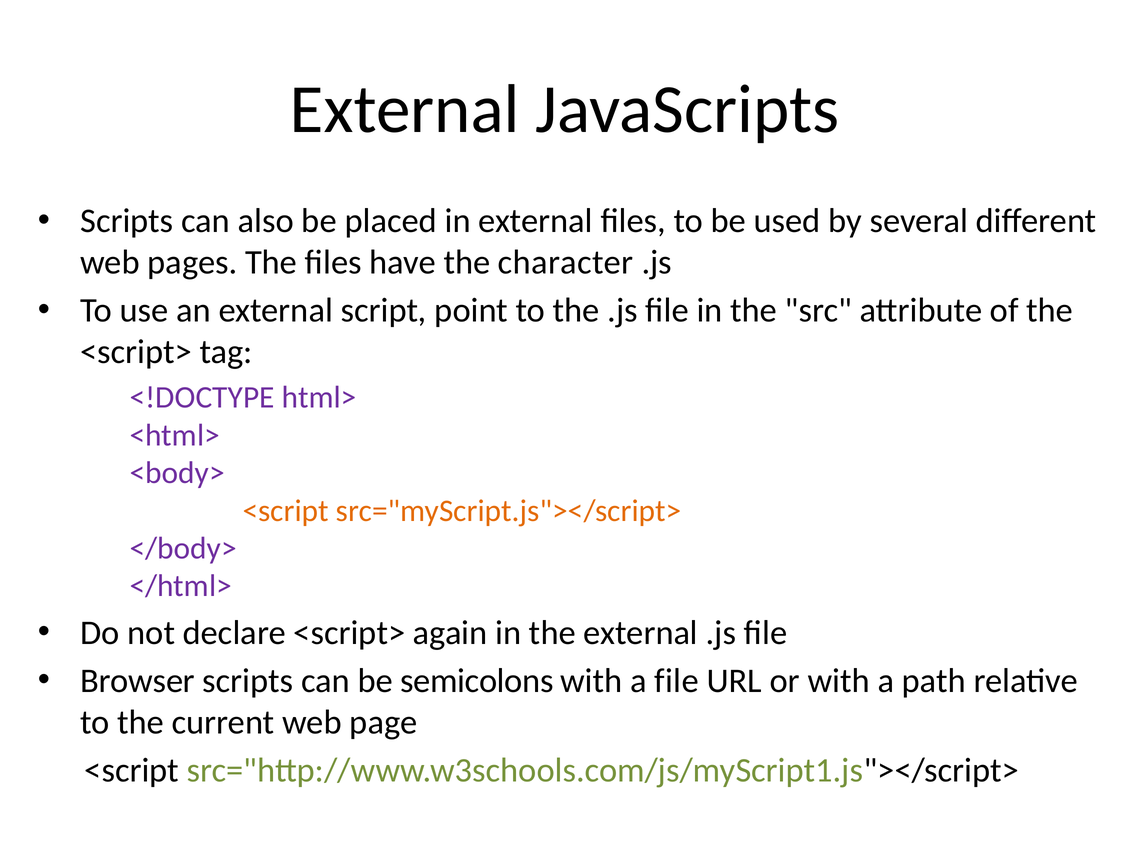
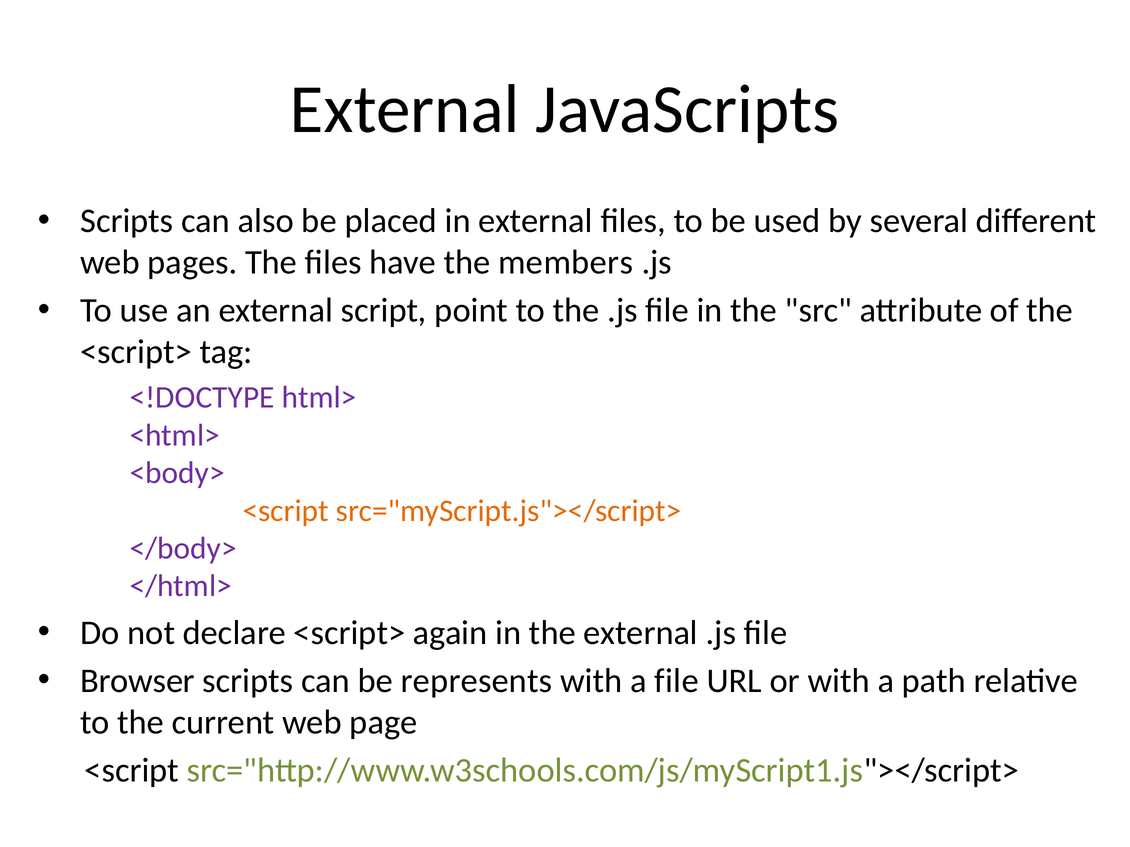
character: character -> members (566, 262)
semicolons: semicolons -> represents (477, 681)
